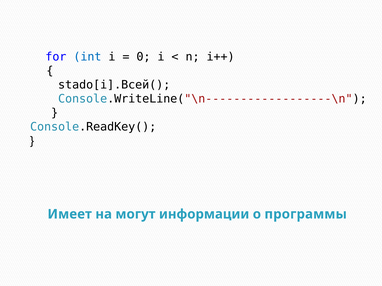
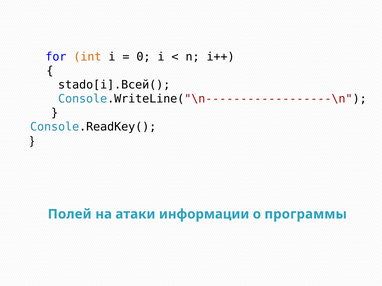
int colour: blue -> orange (87, 57)
Имеет: Имеет -> Полей (70, 215)
могут: могут -> атаки (135, 215)
